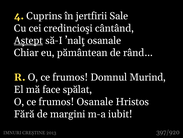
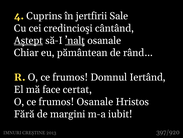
’nalţ underline: none -> present (75, 40)
Murind: Murind -> Iertând (148, 77)
spălat: spălat -> certat (77, 89)
